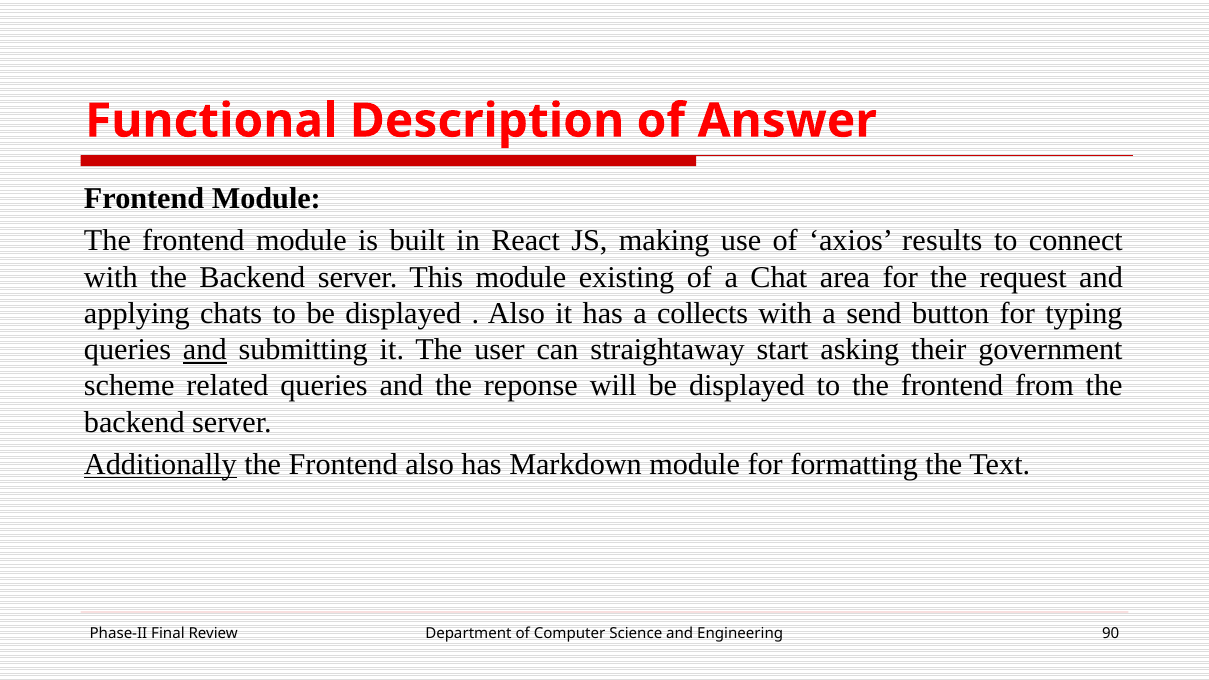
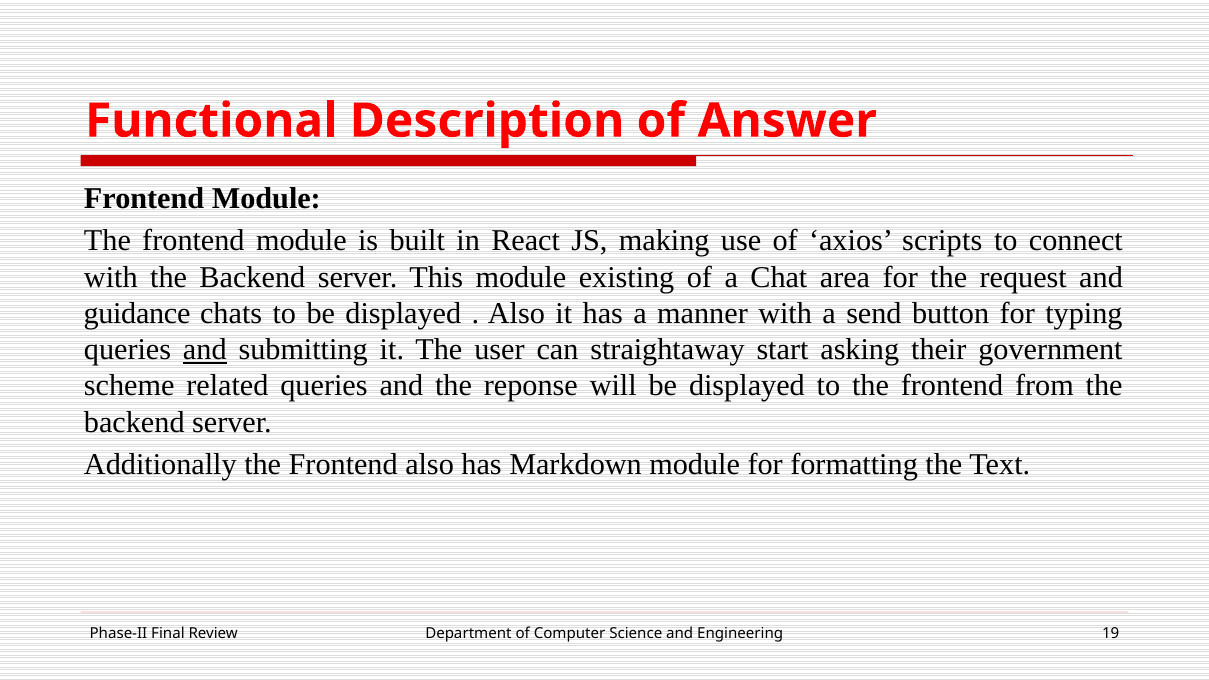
results: results -> scripts (942, 241)
applying: applying -> guidance (137, 313)
collects: collects -> manner (703, 313)
Additionally underline: present -> none (160, 465)
90: 90 -> 19 (1111, 634)
